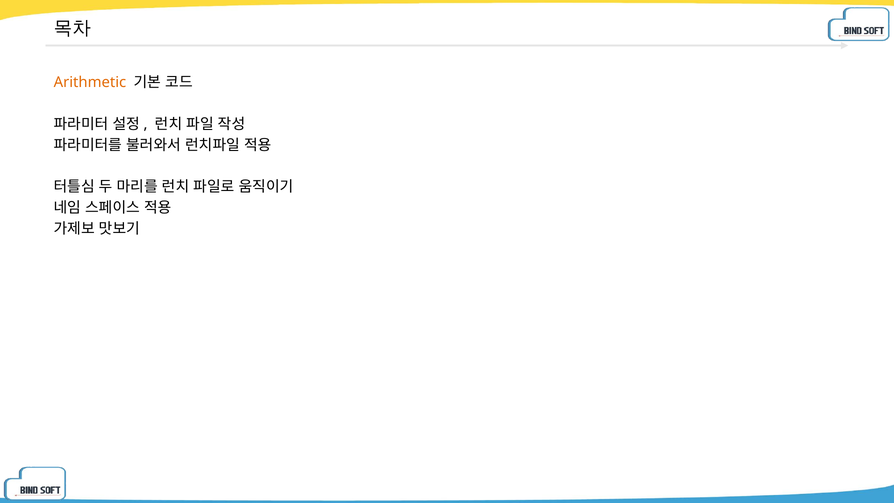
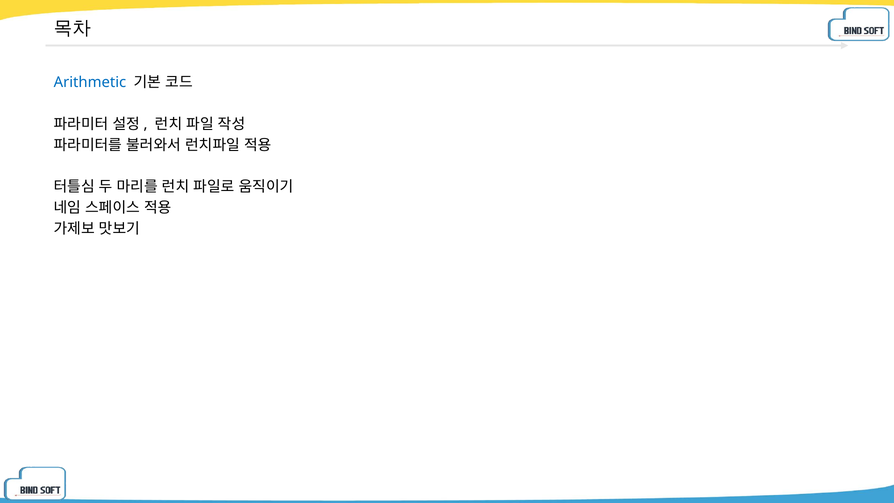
Arithmetic colour: orange -> blue (90, 83)
